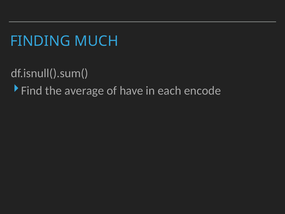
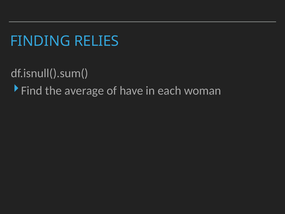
MUCH: MUCH -> RELIES (96, 41)
encode: encode -> woman (203, 91)
